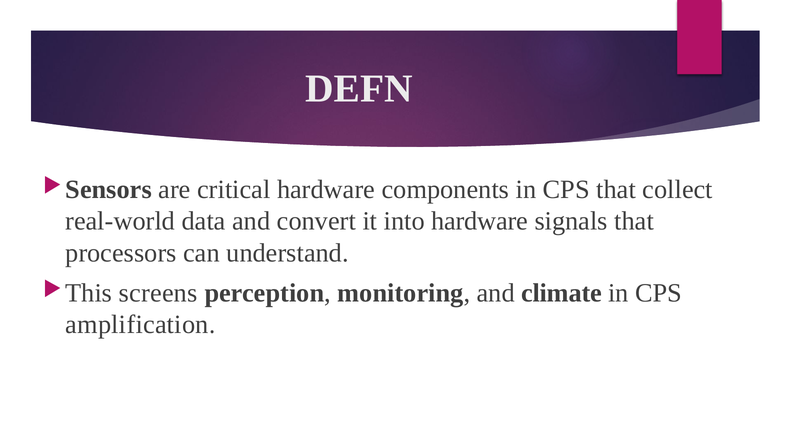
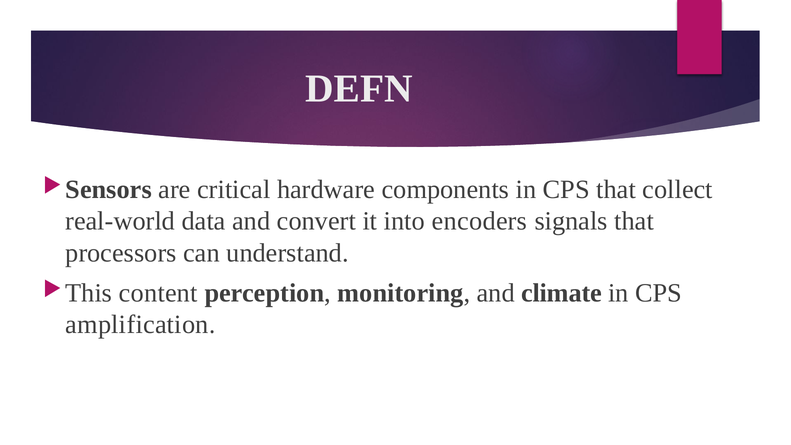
into hardware: hardware -> encoders (480, 221)
screens: screens -> content (158, 293)
